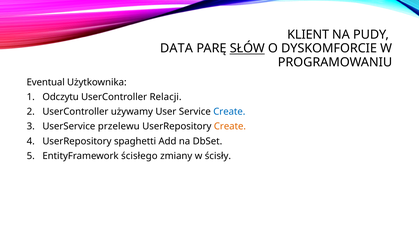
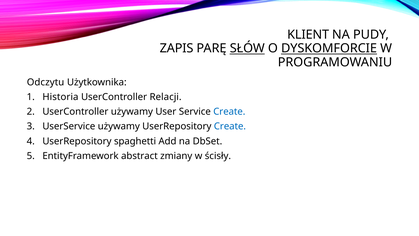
DATA: DATA -> ZAPIS (177, 48)
DYSKOMFORCIE underline: none -> present (329, 48)
Eventual: Eventual -> Odczytu (46, 82)
Odczytu: Odczytu -> Historia (60, 97)
UserService przelewu: przelewu -> używamy (119, 126)
Create colour: orange -> blue (230, 126)
ścisłego: ścisłego -> abstract (139, 156)
